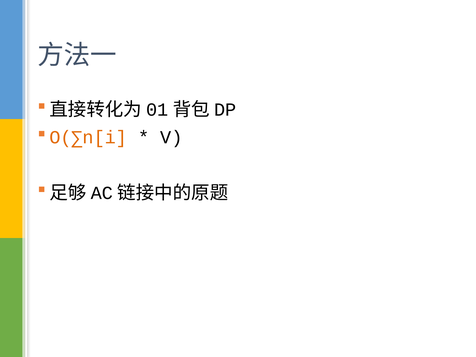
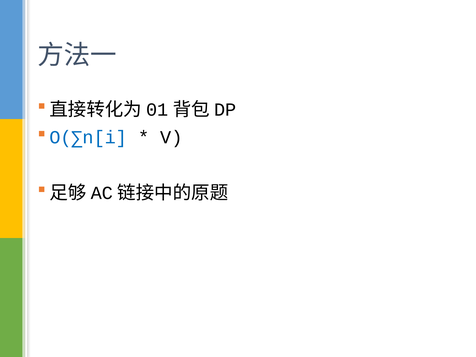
O(∑n[i colour: orange -> blue (88, 137)
